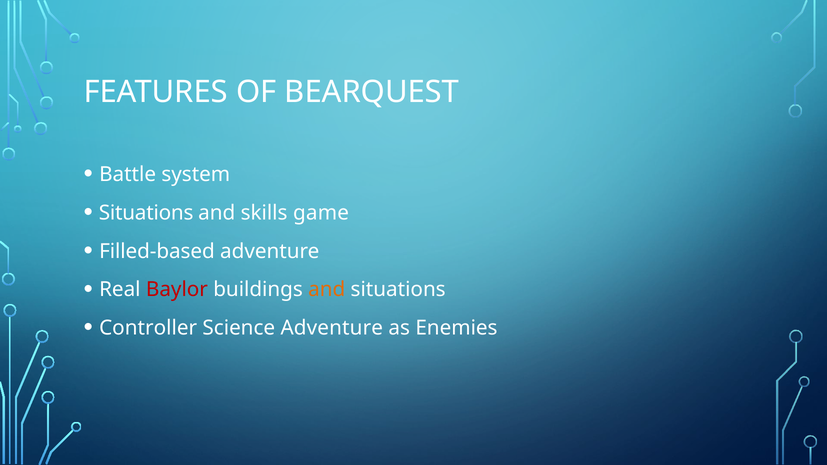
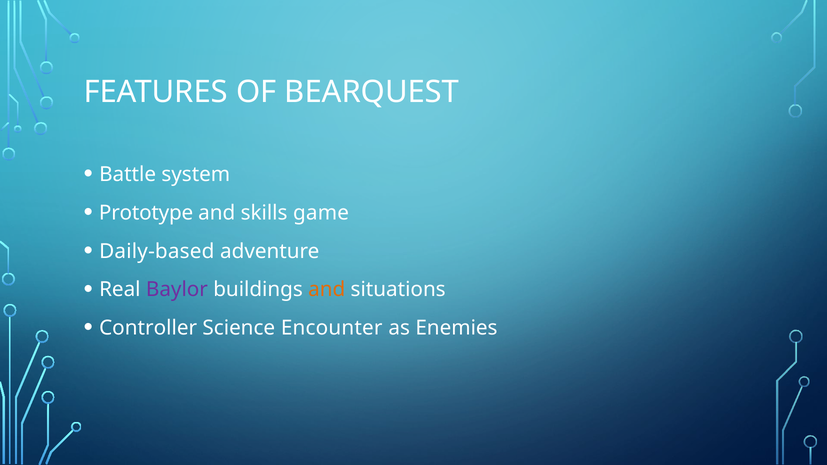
Situations: Situations -> Prototype (146, 213)
Filled-based: Filled-based -> Daily-based (157, 251)
Baylor colour: red -> purple (177, 290)
Science Adventure: Adventure -> Encounter (332, 328)
